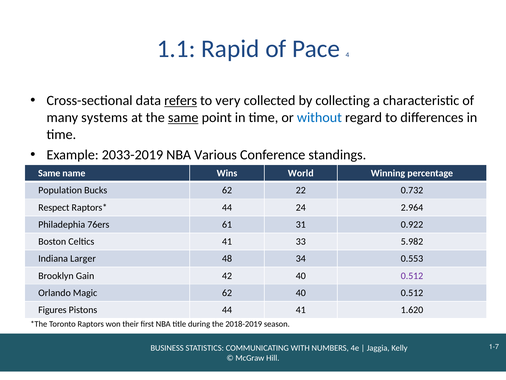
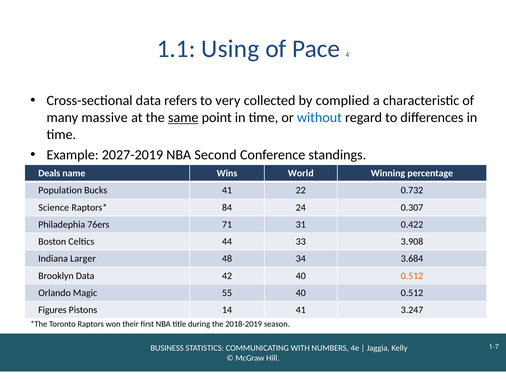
Rapid: Rapid -> Using (230, 49)
refers underline: present -> none (181, 101)
collecting: collecting -> complied (343, 101)
systems: systems -> massive (105, 117)
2033-2019: 2033-2019 -> 2027-2019 (132, 155)
Various: Various -> Second (215, 155)
Same: Same -> Deals (49, 173)
Bucks 62: 62 -> 41 (227, 190)
Respect: Respect -> Science (54, 207)
44: 44 -> 84 (227, 207)
2.964: 2.964 -> 0.307 (412, 207)
61: 61 -> 71 (227, 224)
0.922: 0.922 -> 0.422 (412, 224)
Celtics 41: 41 -> 44 (227, 241)
5.982: 5.982 -> 3.908 (412, 241)
0.553: 0.553 -> 3.684 (412, 258)
Brooklyn Gain: Gain -> Data (85, 275)
0.512 colour: purple -> orange (412, 275)
Magic 62: 62 -> 55 (227, 292)
Pistons 44: 44 -> 14 (227, 310)
1.620: 1.620 -> 3.247 (412, 310)
